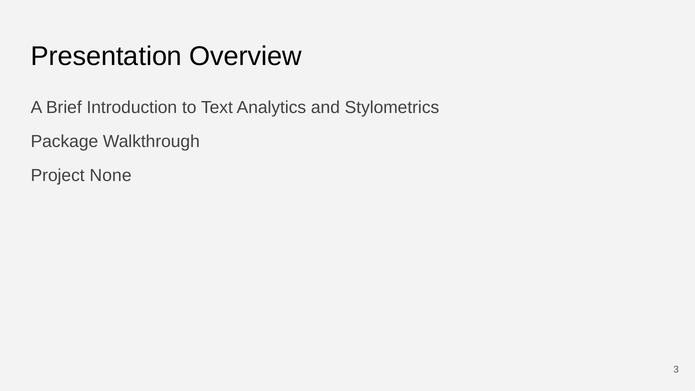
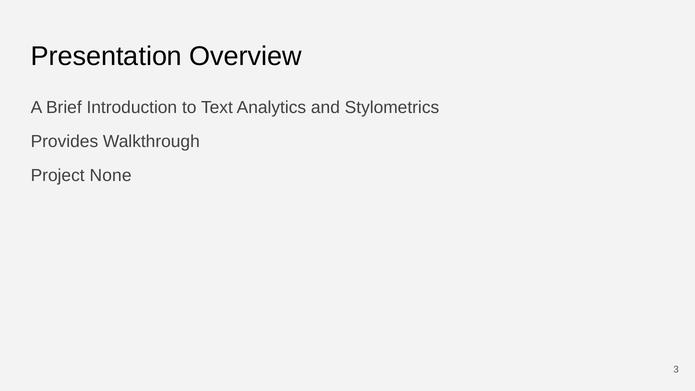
Package: Package -> Provides (64, 141)
